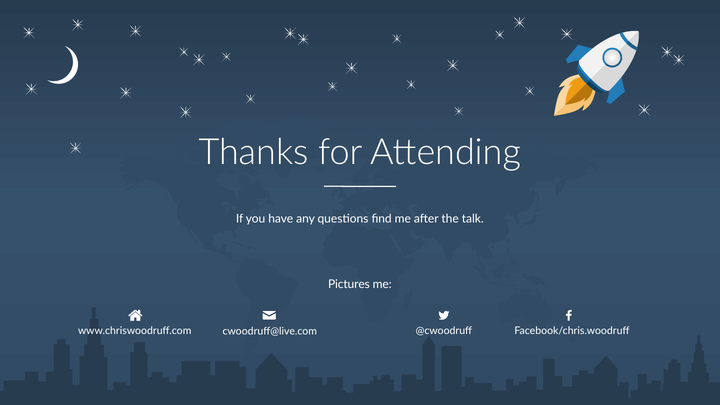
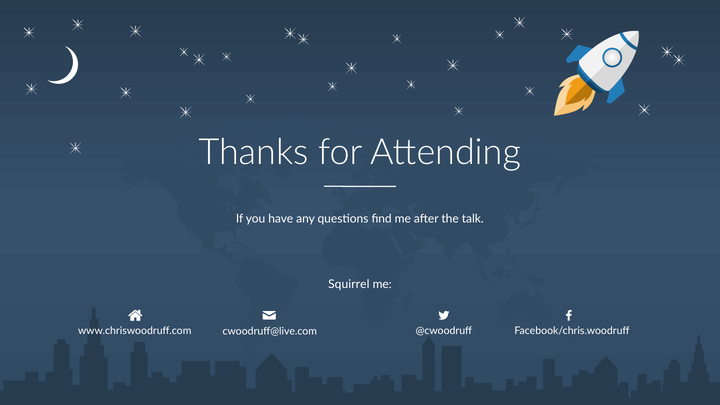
Pictures: Pictures -> Squirrel (349, 284)
